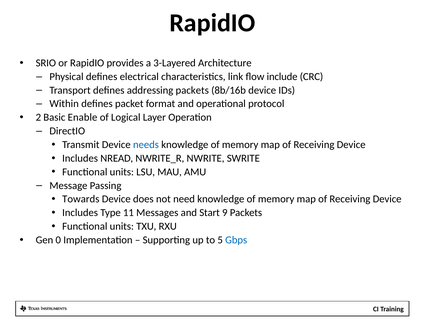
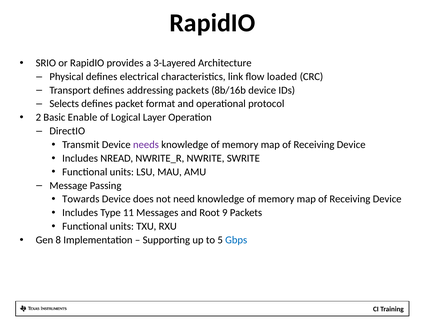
include: include -> loaded (282, 77)
Within: Within -> Selects (64, 104)
needs colour: blue -> purple (146, 145)
Start: Start -> Root (210, 213)
0: 0 -> 8 (58, 240)
